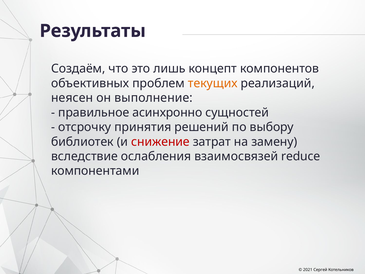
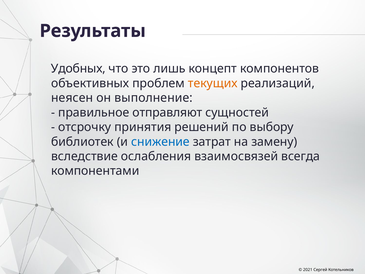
Создаём: Создаём -> Удобных (78, 69)
асинхронно: асинхронно -> отправляют (167, 112)
снижение colour: red -> blue (160, 142)
reduce: reduce -> всегда (301, 156)
